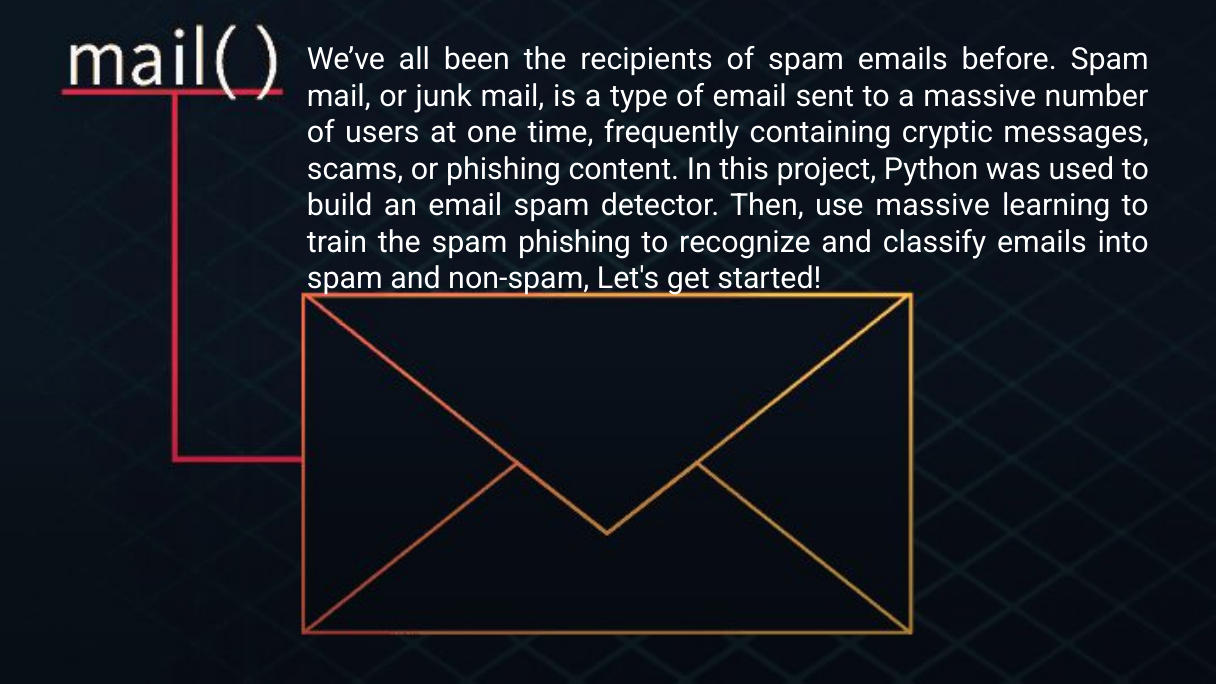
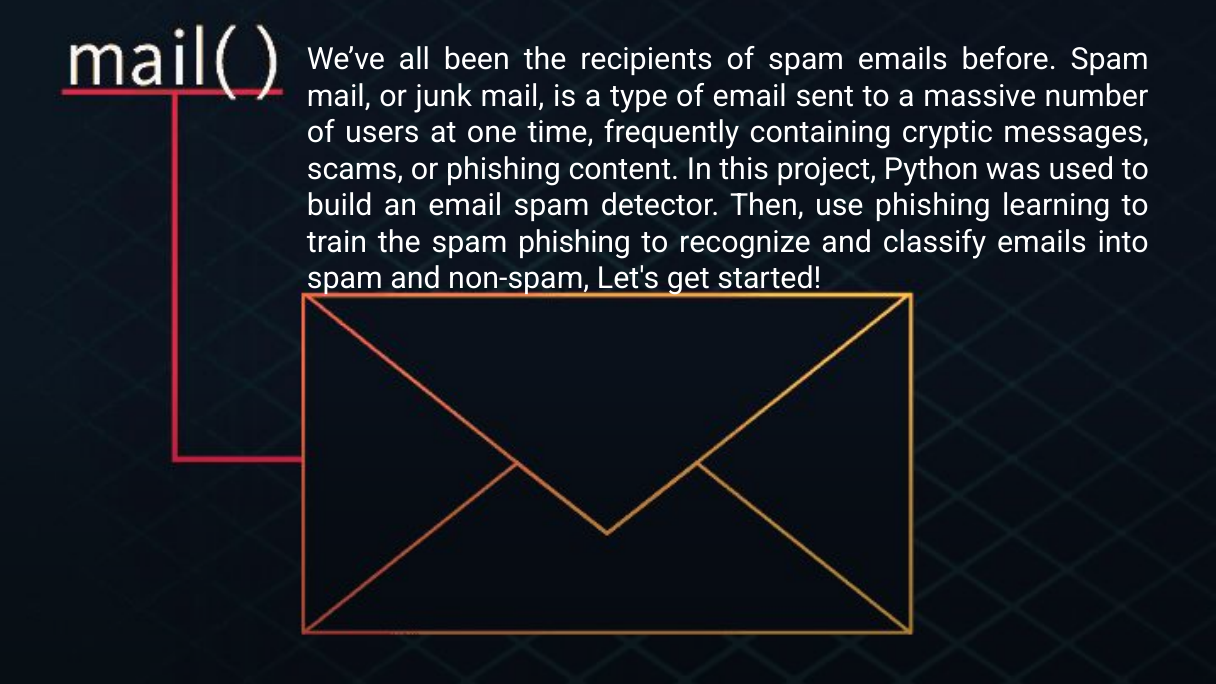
use massive: massive -> phishing (933, 206)
